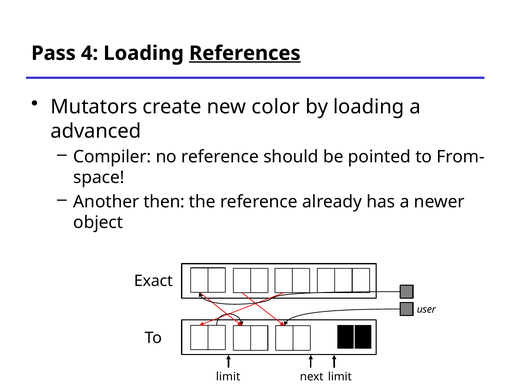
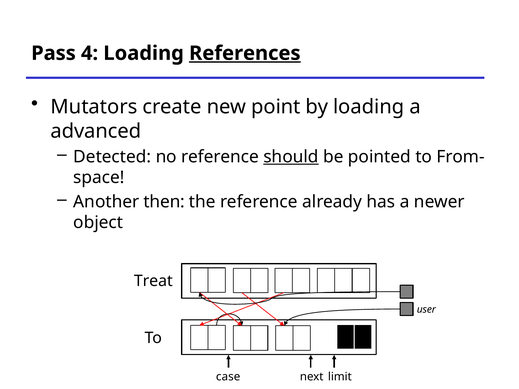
color: color -> point (276, 107)
Compiler: Compiler -> Detected (112, 157)
should underline: none -> present (291, 157)
Exact: Exact -> Treat (153, 281)
limit: limit -> case (228, 377)
